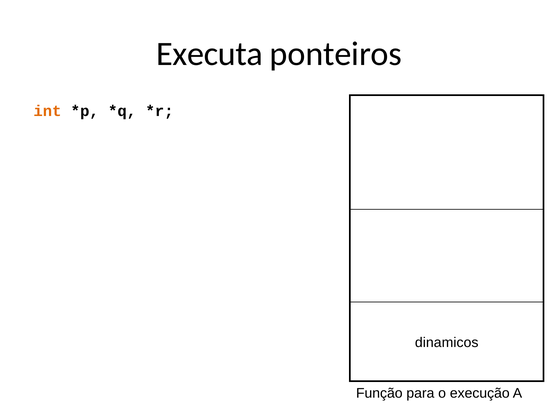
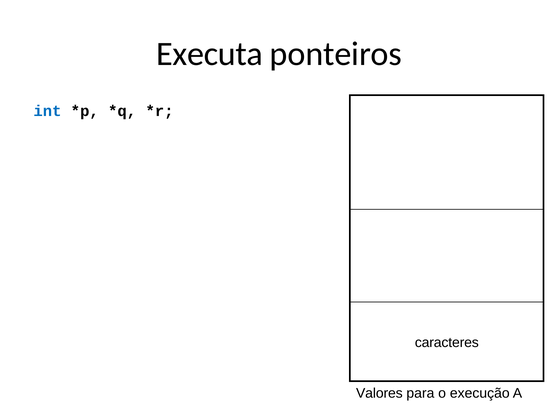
int colour: orange -> blue (47, 111)
dinamicos: dinamicos -> caracteres (447, 343)
Função: Função -> Valores (379, 393)
